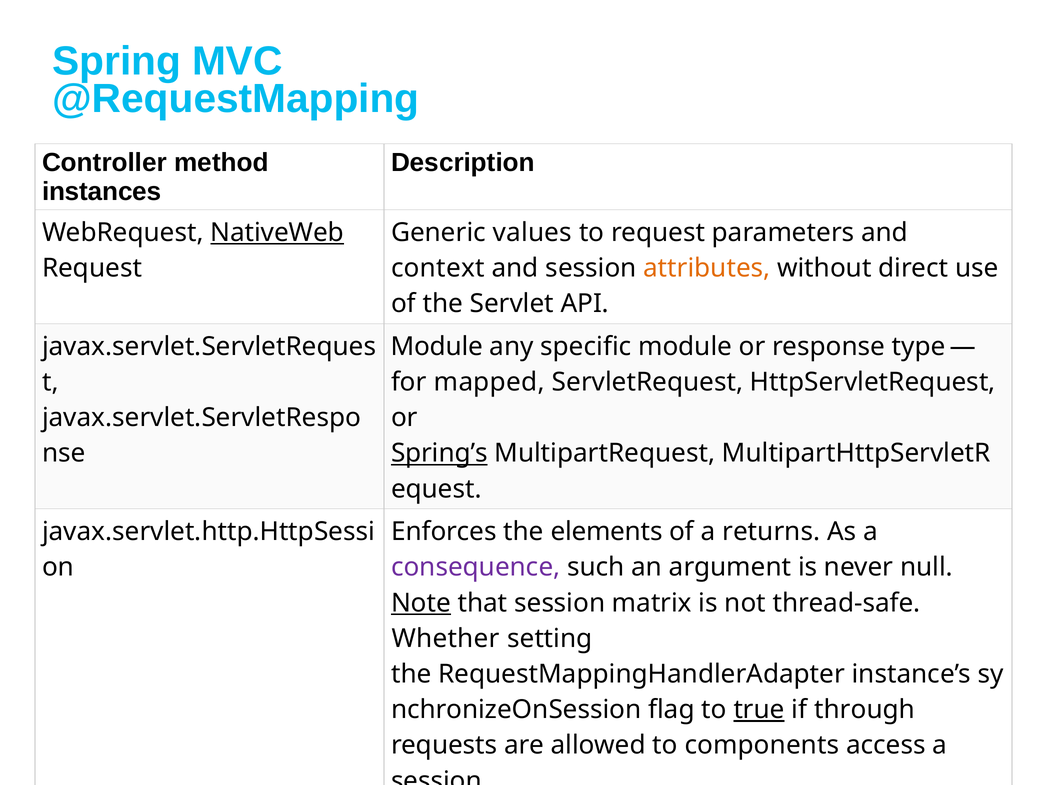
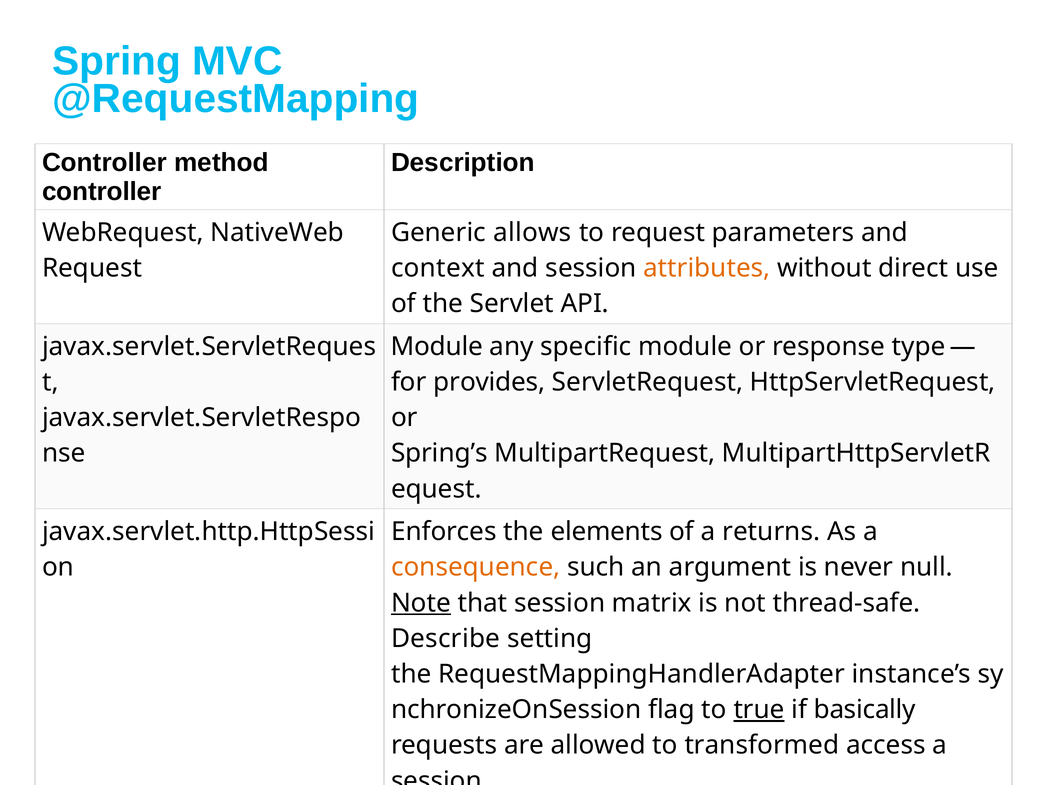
instances: instances -> controller (102, 192)
NativeWeb underline: present -> none (277, 233)
values: values -> allows (532, 233)
mapped: mapped -> provides (489, 382)
Spring’s underline: present -> none (439, 453)
consequence colour: purple -> orange (476, 568)
Whether: Whether -> Describe (446, 639)
through: through -> basically (865, 710)
components: components -> transformed (762, 746)
